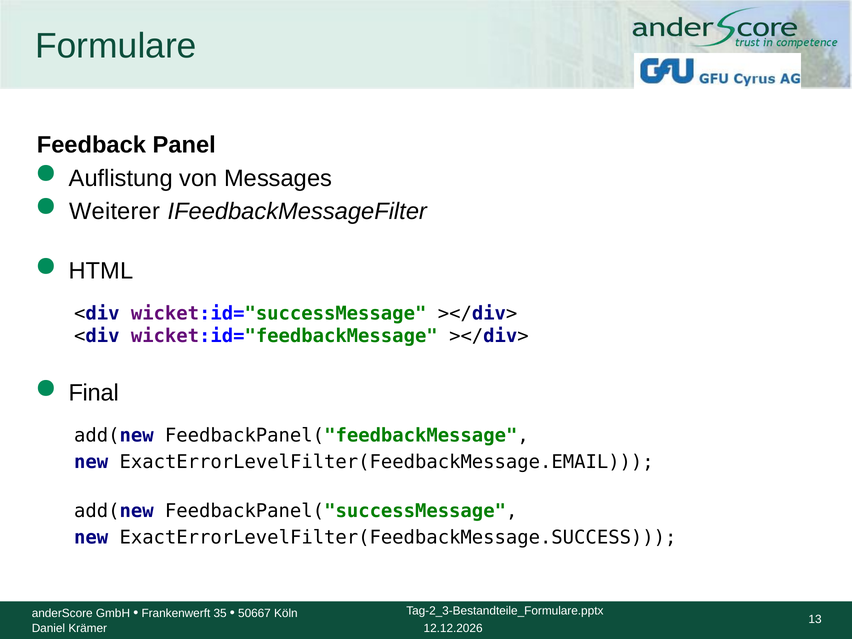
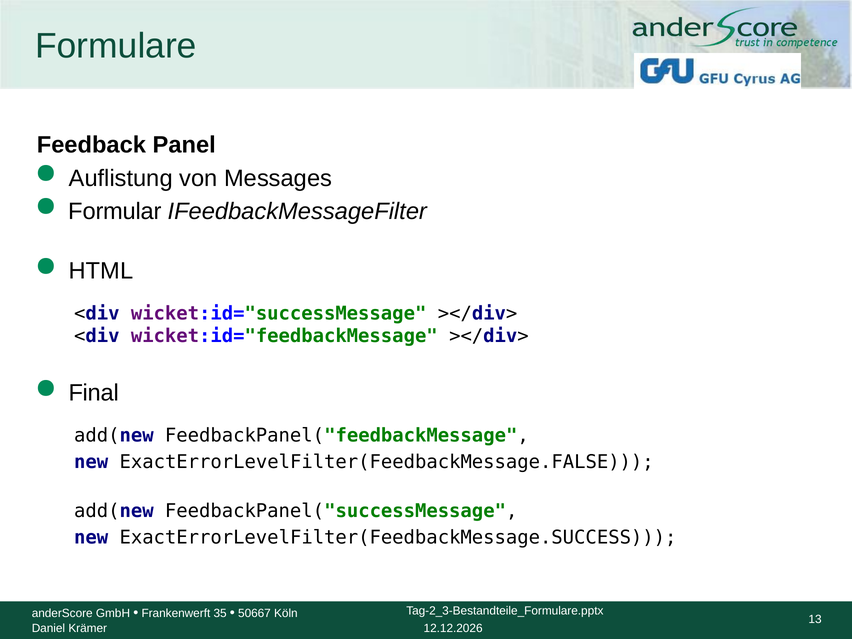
Weiterer: Weiterer -> Formular (115, 211)
ExactErrorLevelFilter(FeedbackMessage.EMAIL: ExactErrorLevelFilter(FeedbackMessage.EMAIL -> ExactErrorLevelFilter(FeedbackMessage.FALSE (387, 462)
